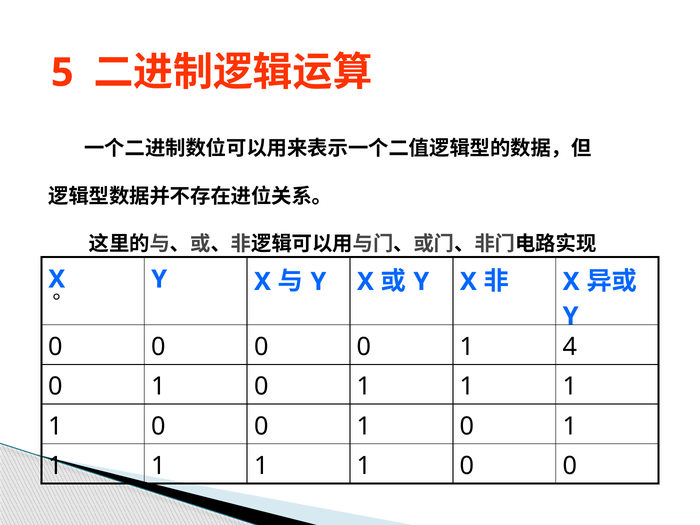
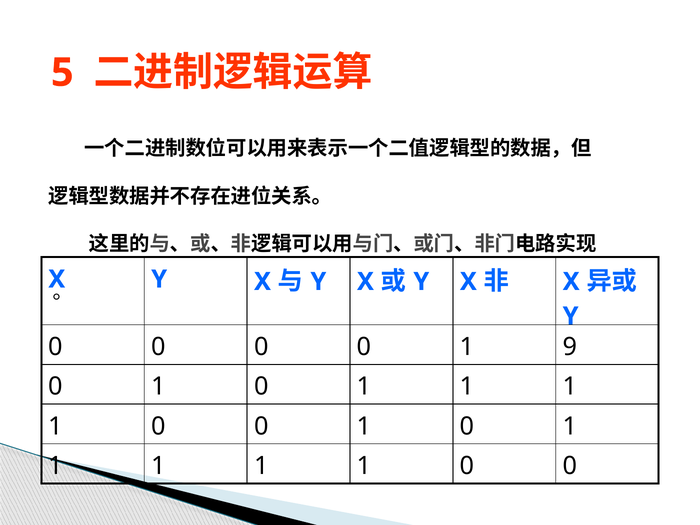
4: 4 -> 9 (570, 347)
